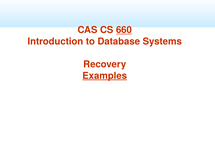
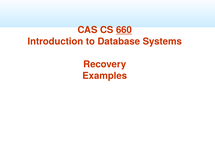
Examples underline: present -> none (105, 76)
